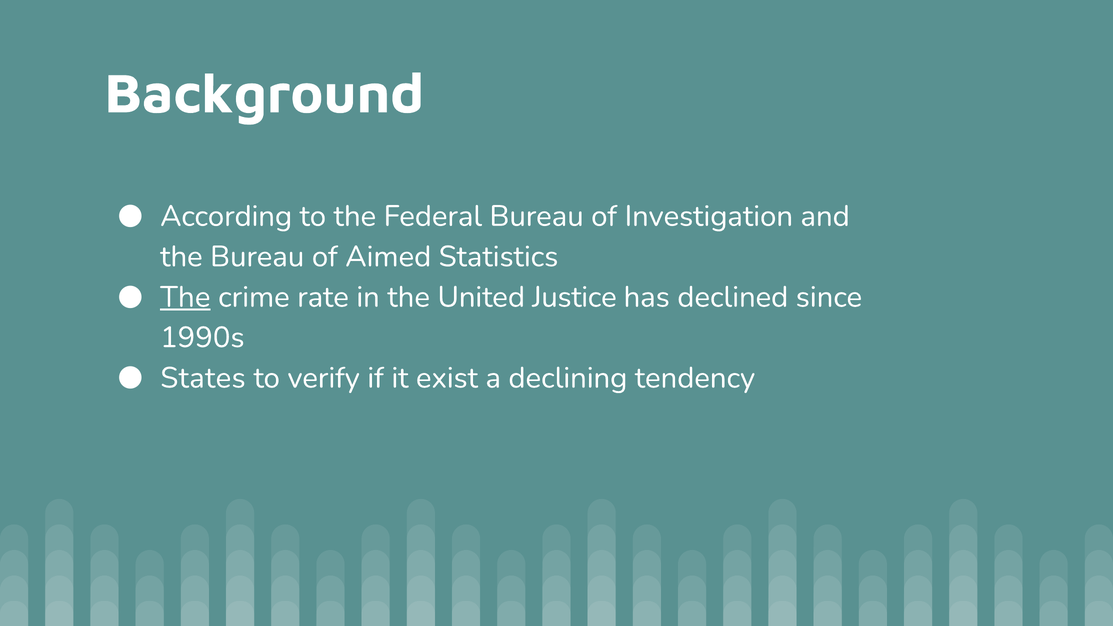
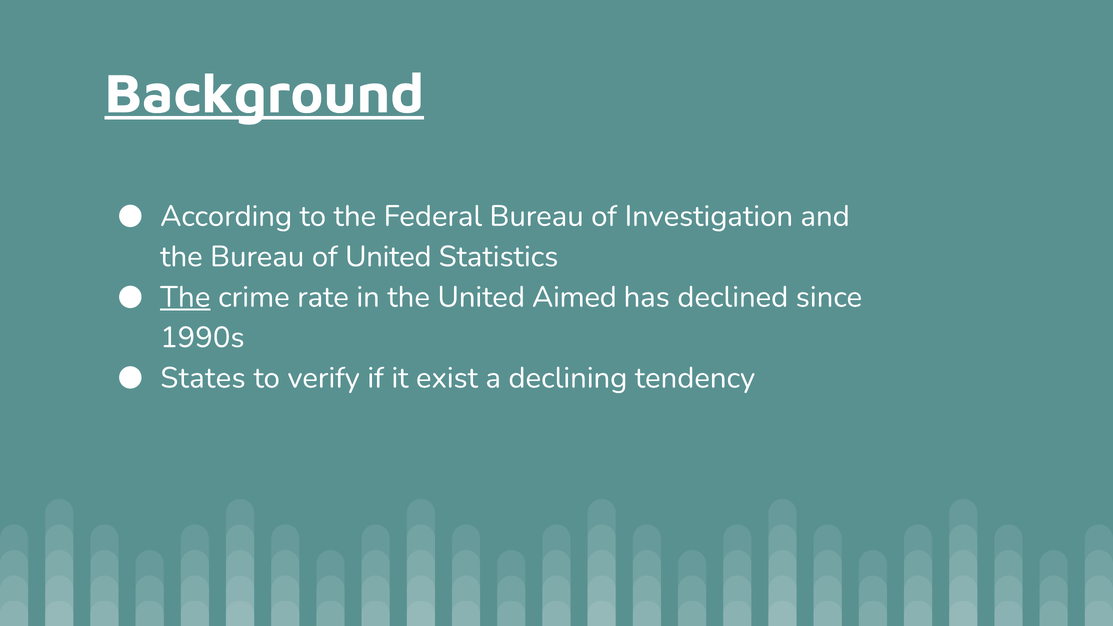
Background underline: none -> present (264, 94)
of Aimed: Aimed -> United (388, 257)
Justice: Justice -> Aimed (574, 297)
